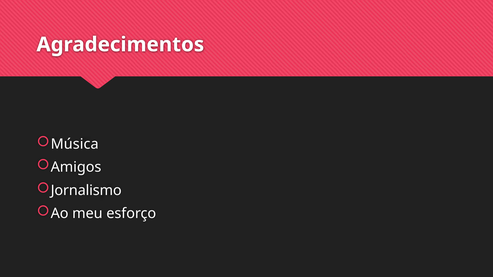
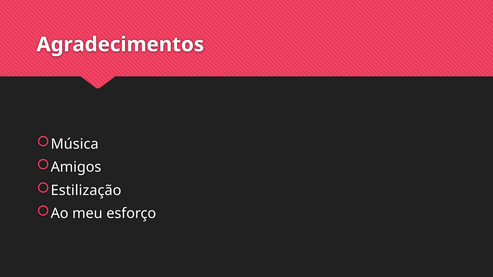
Jornalismo: Jornalismo -> Estilização (86, 190)
